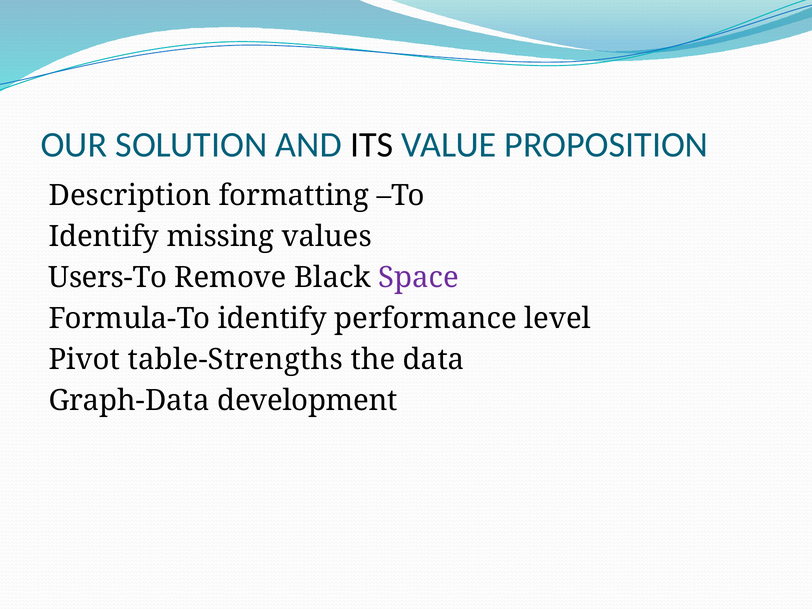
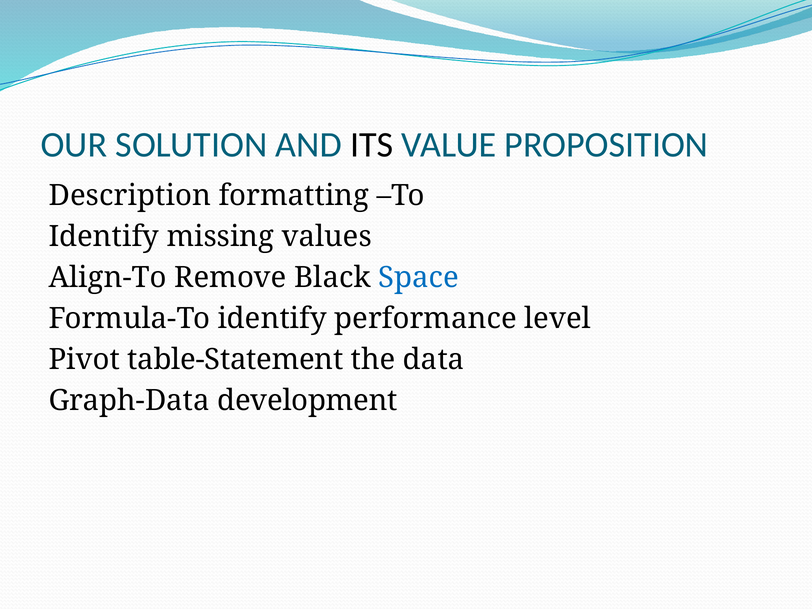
Users-To: Users-To -> Align-To (108, 278)
Space colour: purple -> blue (419, 278)
table-Strengths: table-Strengths -> table-Statement (235, 360)
